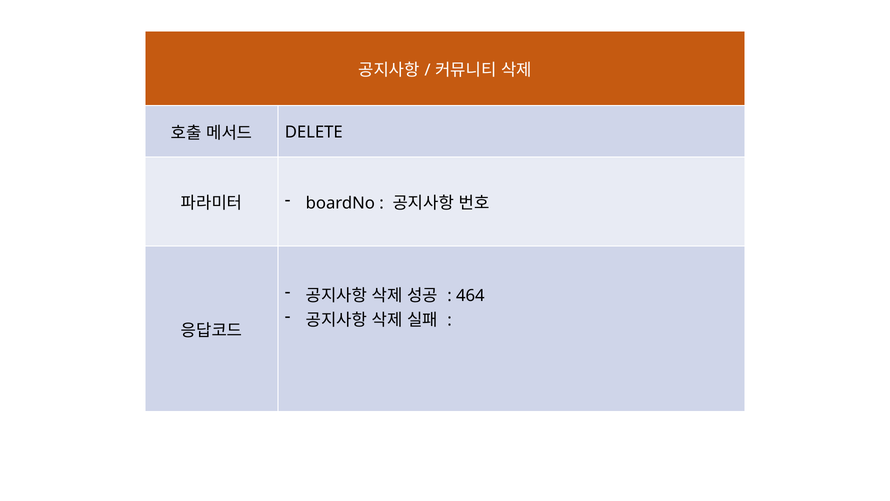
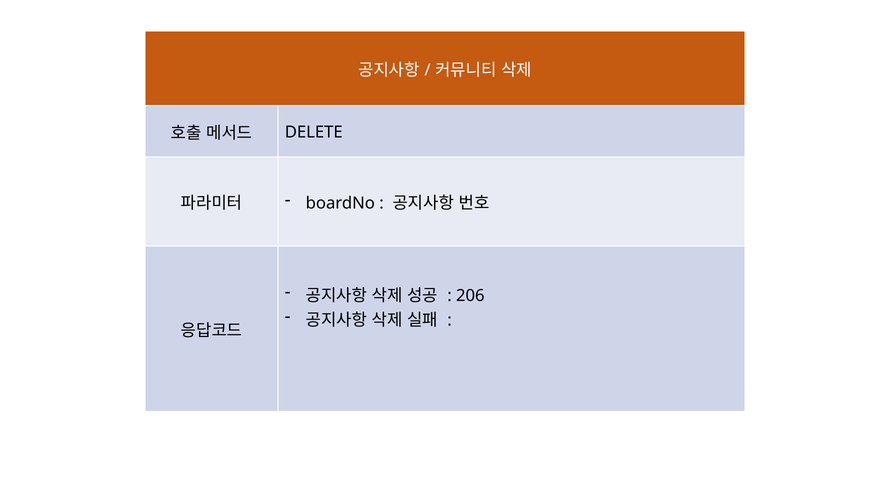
464: 464 -> 206 (470, 296)
